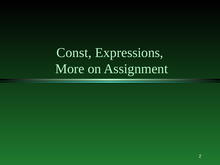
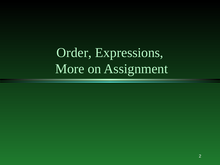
Const: Const -> Order (74, 53)
